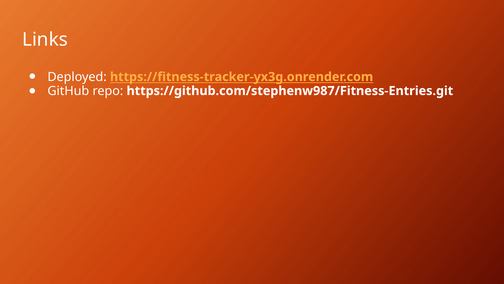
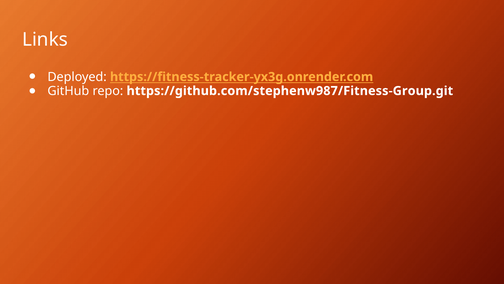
https://github.com/stephenw987/Fitness-Entries.git: https://github.com/stephenw987/Fitness-Entries.git -> https://github.com/stephenw987/Fitness-Group.git (290, 91)
